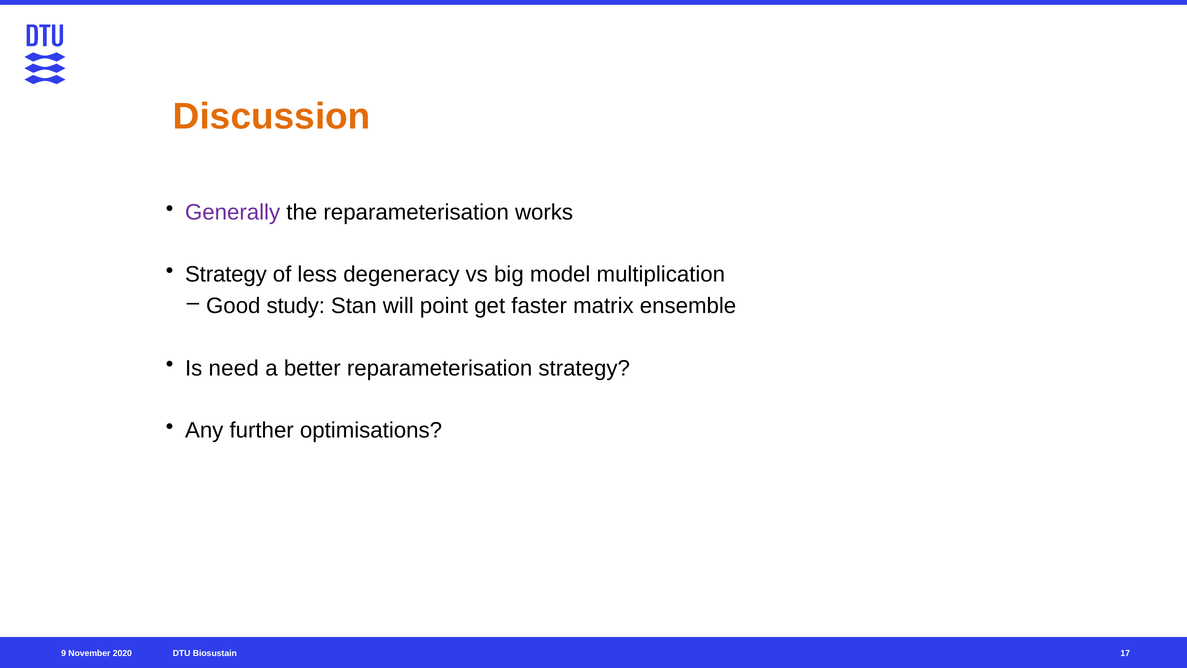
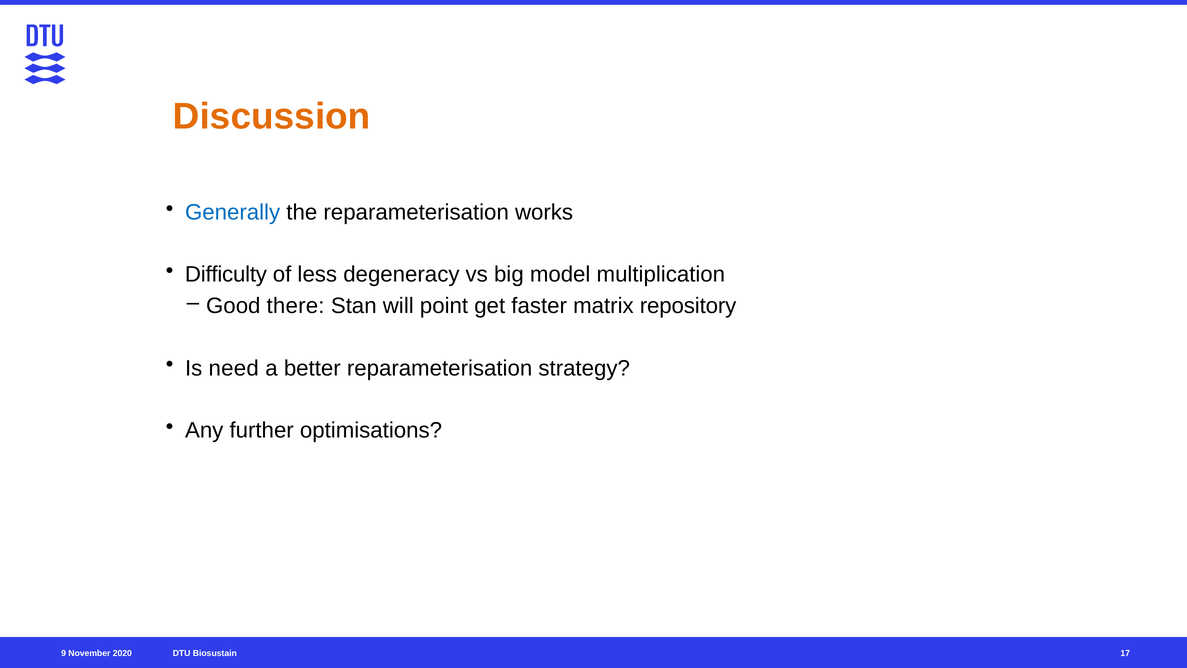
Generally colour: purple -> blue (233, 212)
Strategy: Strategy -> Difficulty (226, 275)
study: study -> there (296, 306)
ensemble: ensemble -> repository (688, 306)
